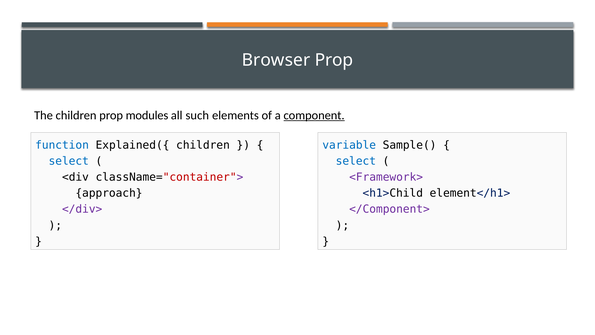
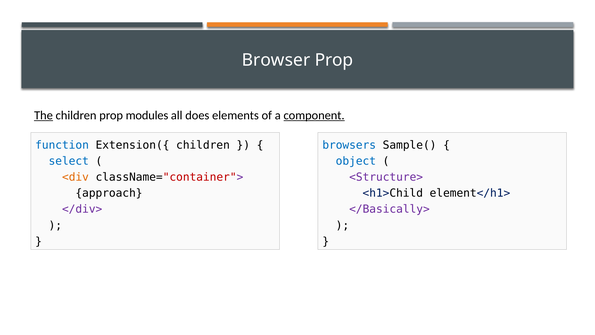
The underline: none -> present (43, 115)
such: such -> does (197, 115)
Explained({: Explained({ -> Extension({ (133, 145)
variable: variable -> browsers (349, 145)
select: select -> object (356, 161)
<div colour: black -> orange (75, 177)
<Framework>: <Framework> -> <Structure> (386, 177)
</Component>: </Component> -> </Basically> (389, 209)
